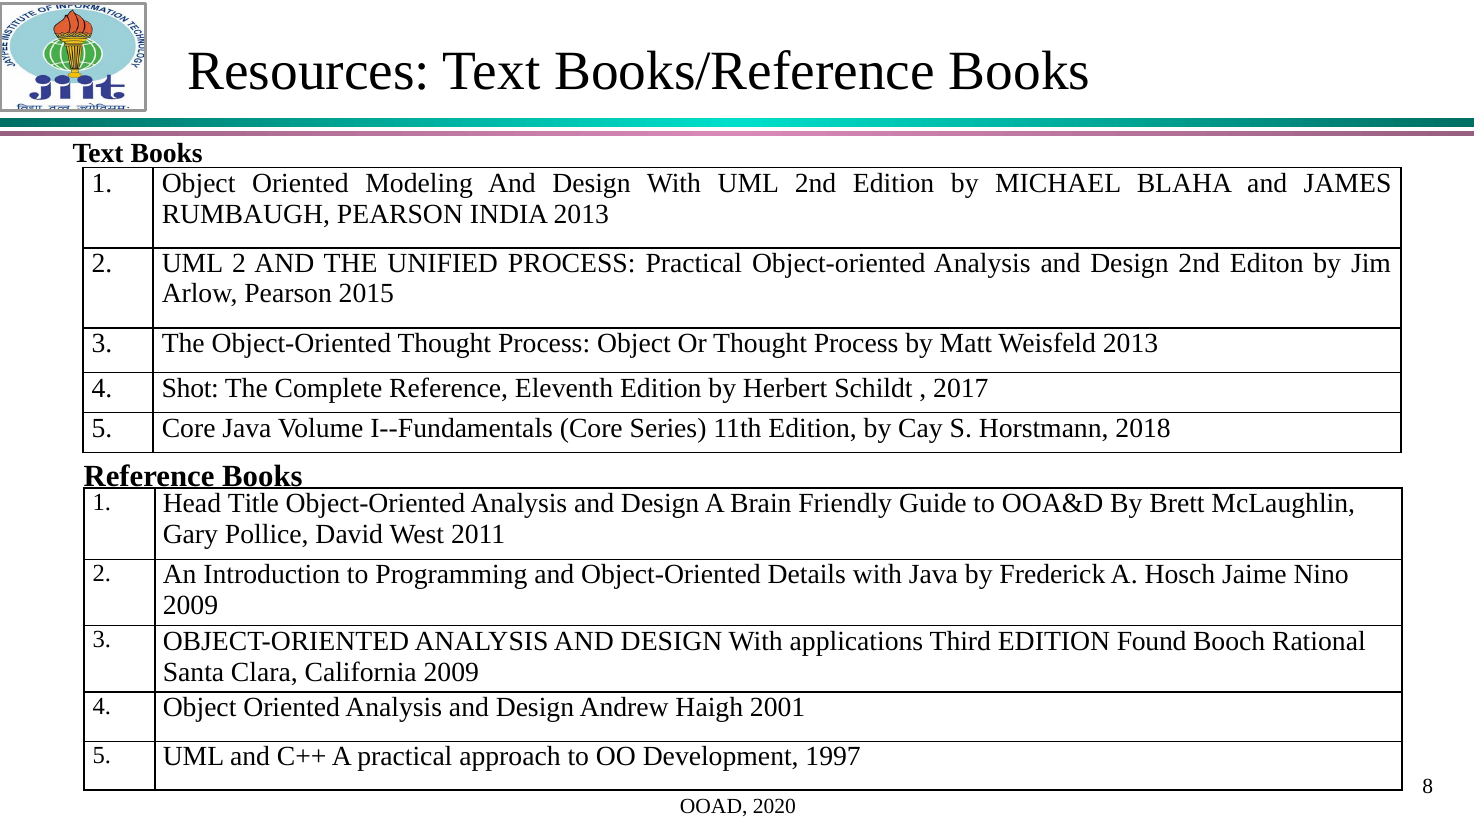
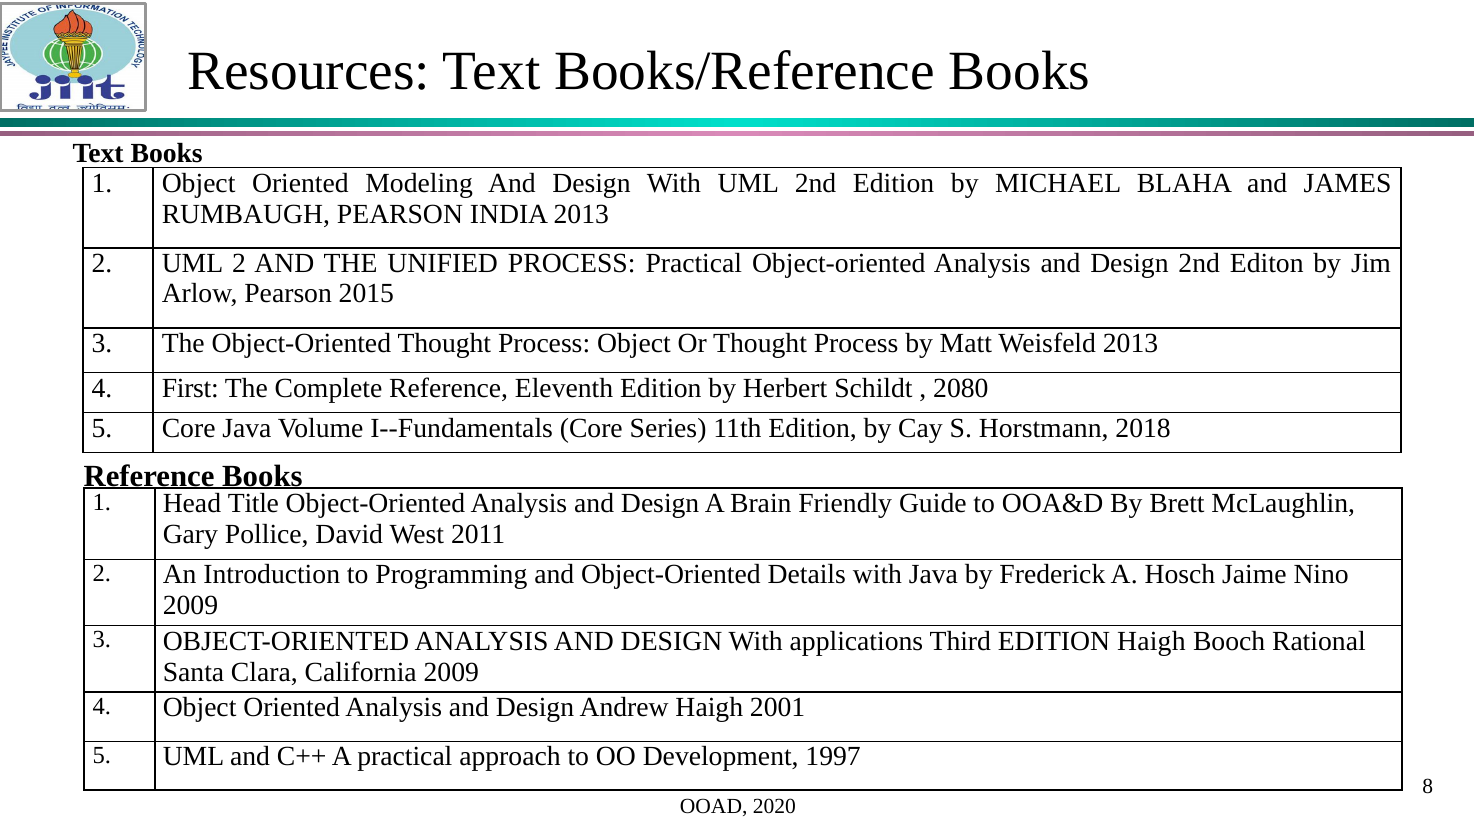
Shot: Shot -> First (190, 388)
2017: 2017 -> 2080 (961, 388)
EDITION Found: Found -> Haigh (1151, 641)
